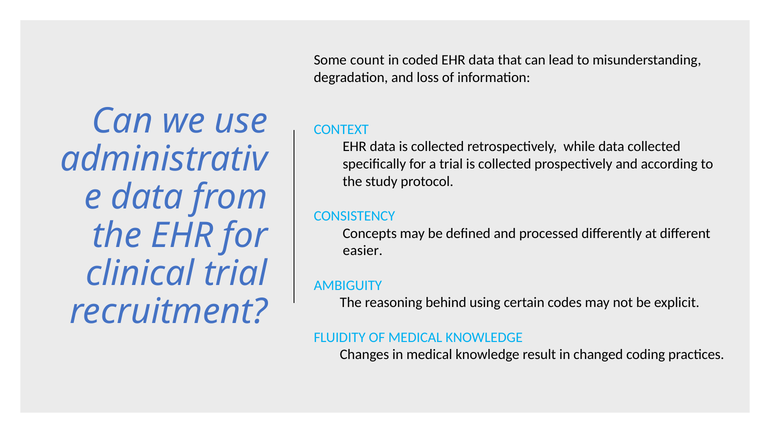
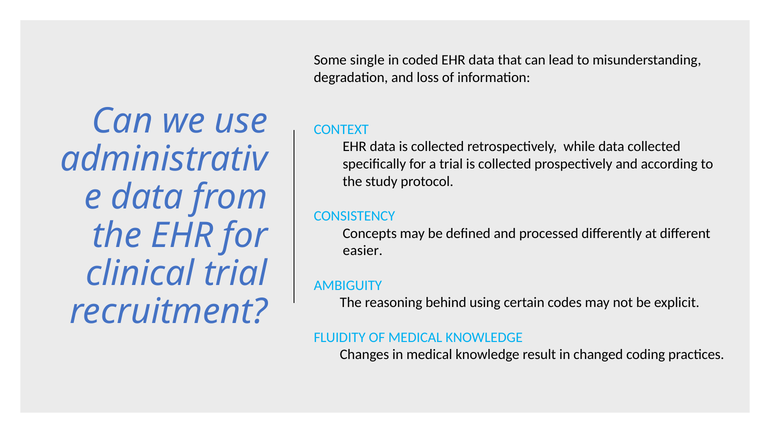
count: count -> single (367, 60)
